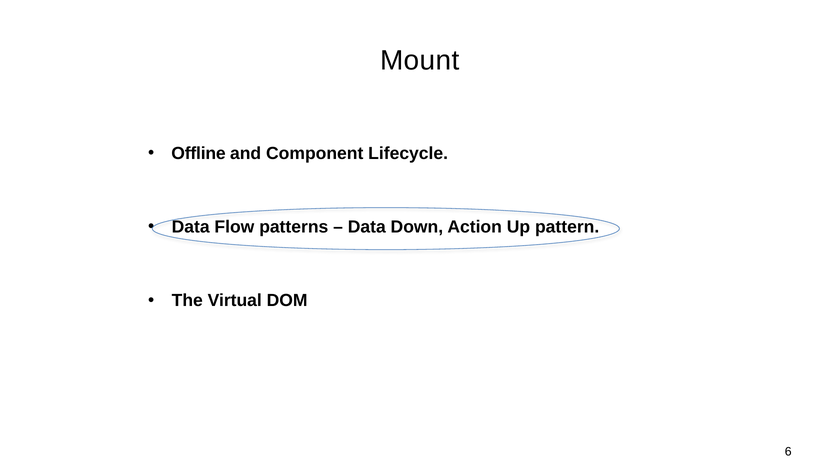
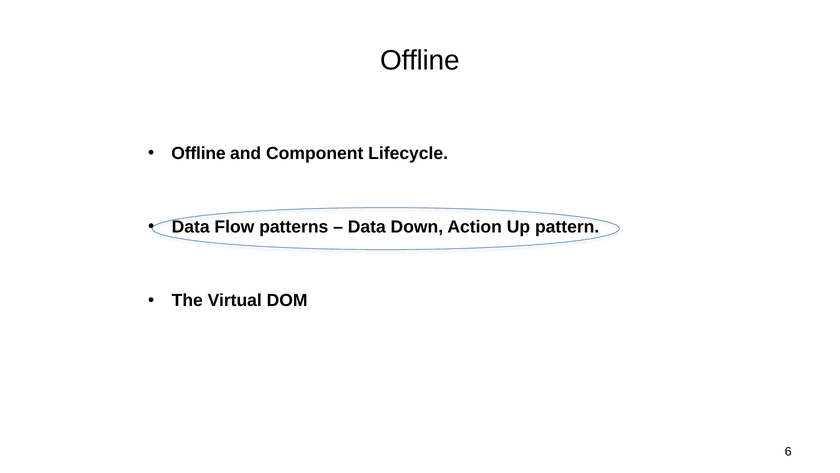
Mount: Mount -> Offline (420, 60)
